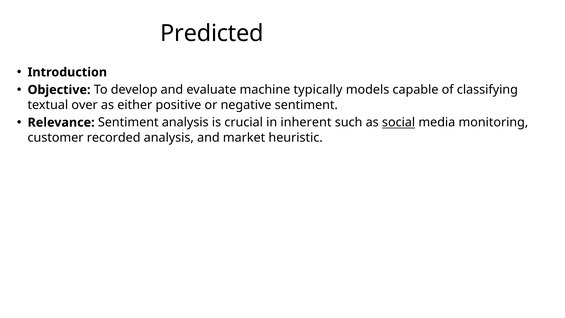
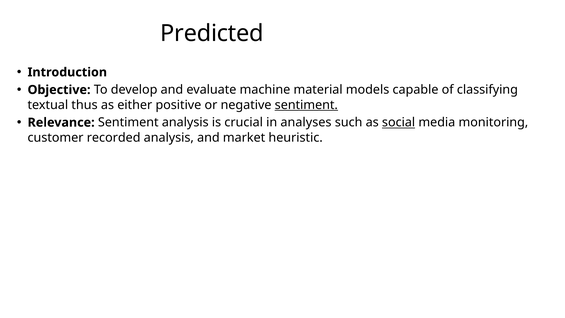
typically: typically -> material (318, 90)
over: over -> thus (85, 105)
sentiment underline: none -> present (306, 105)
inherent: inherent -> analyses (306, 122)
